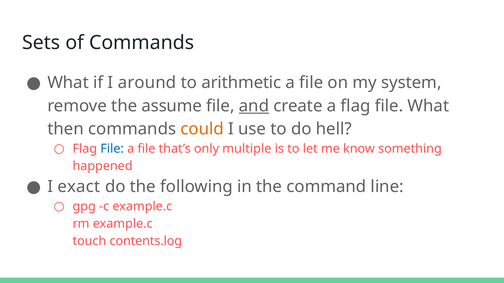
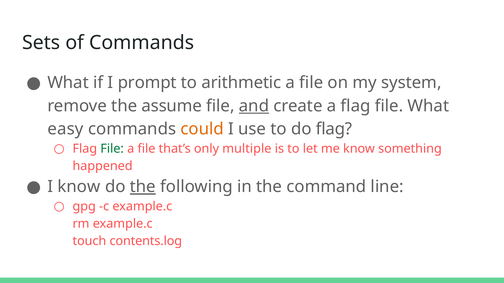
around: around -> prompt (147, 83)
then: then -> easy (66, 129)
do hell: hell -> flag (334, 129)
File colour: blue -> green (112, 149)
I exact: exact -> know (79, 187)
the underline: none -> present (143, 187)
